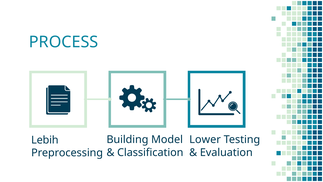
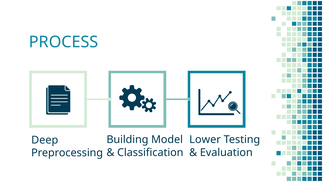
Lebih: Lebih -> Deep (45, 140)
